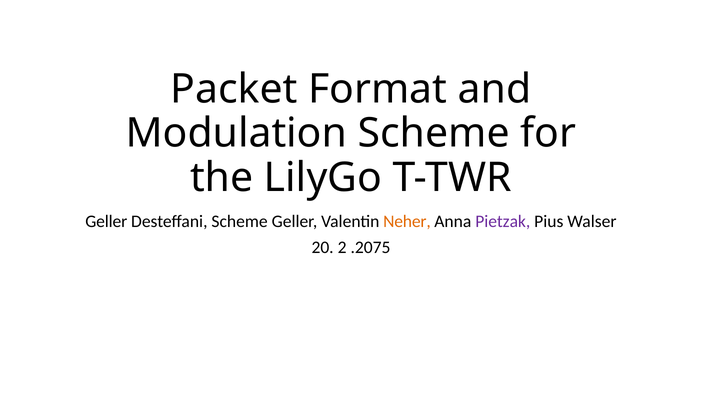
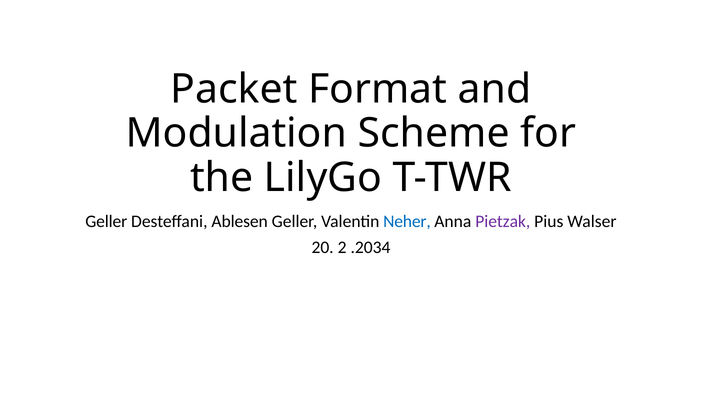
Desteffani Scheme: Scheme -> Ablesen (240, 221)
Neher colour: orange -> blue (407, 221)
.2075: .2075 -> .2034 (370, 248)
